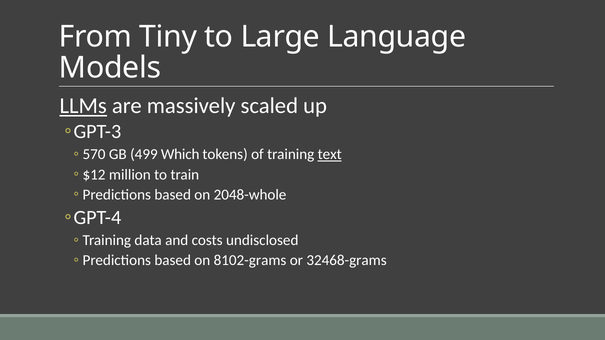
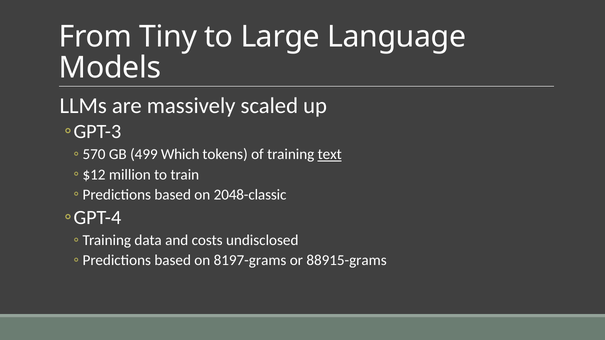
LLMs underline: present -> none (83, 106)
2048-whole: 2048-whole -> 2048-classic (250, 195)
8102-grams: 8102-grams -> 8197-grams (250, 261)
32468-grams: 32468-grams -> 88915-grams (347, 261)
